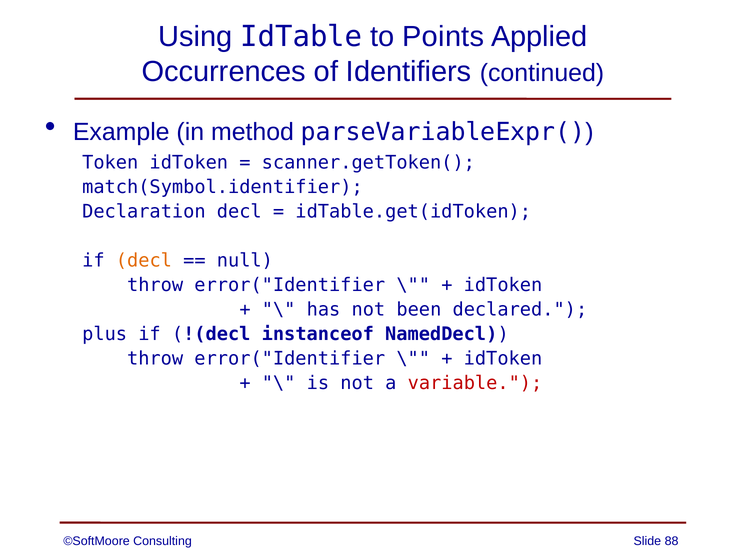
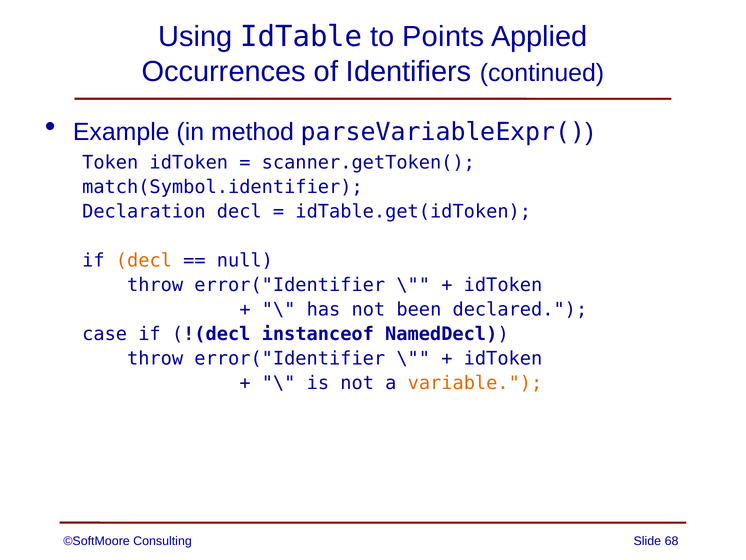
plus: plus -> case (105, 334)
variable colour: red -> orange (475, 383)
88: 88 -> 68 (672, 540)
